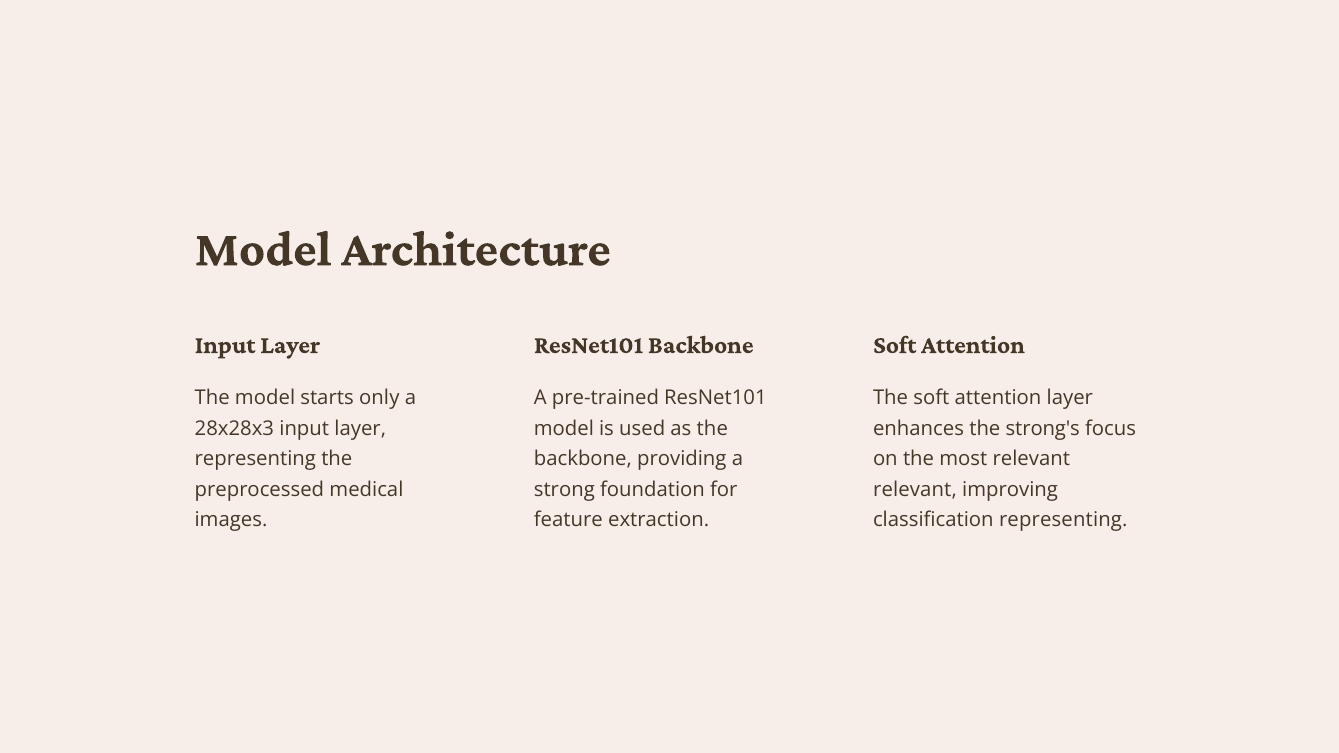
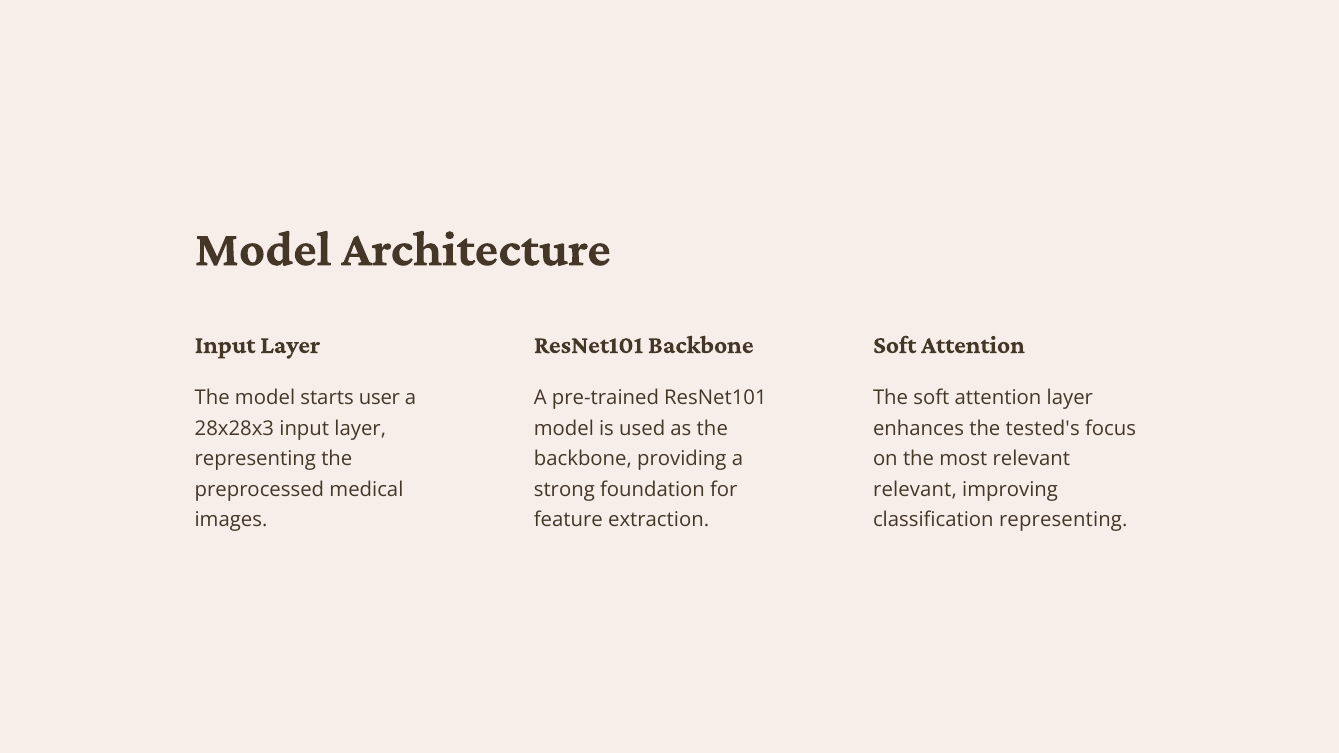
only: only -> user (379, 398)
strong's: strong's -> tested's (1043, 429)
